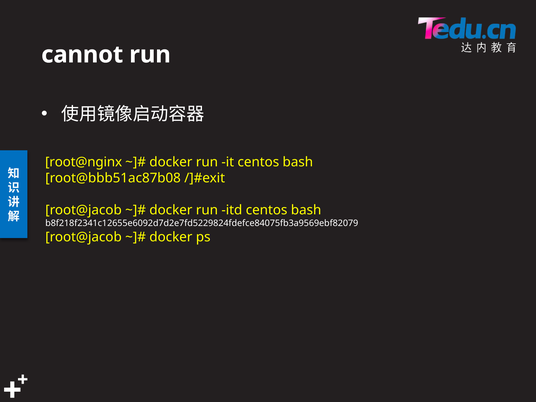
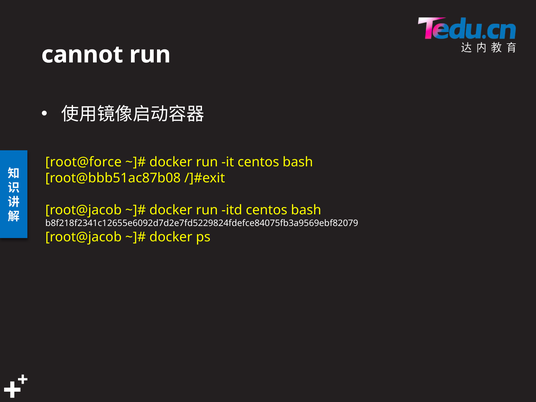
root@nginx: root@nginx -> root@force (83, 162)
